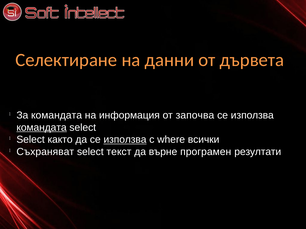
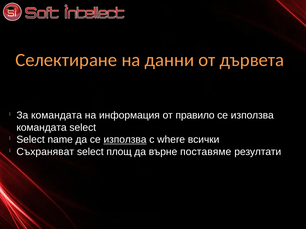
започва: започва -> правило (195, 115)
командата underline: present -> none (42, 128)
както: както -> name (60, 140)
текст: текст -> площ (119, 152)
програмен: програмен -> поставяме (206, 152)
